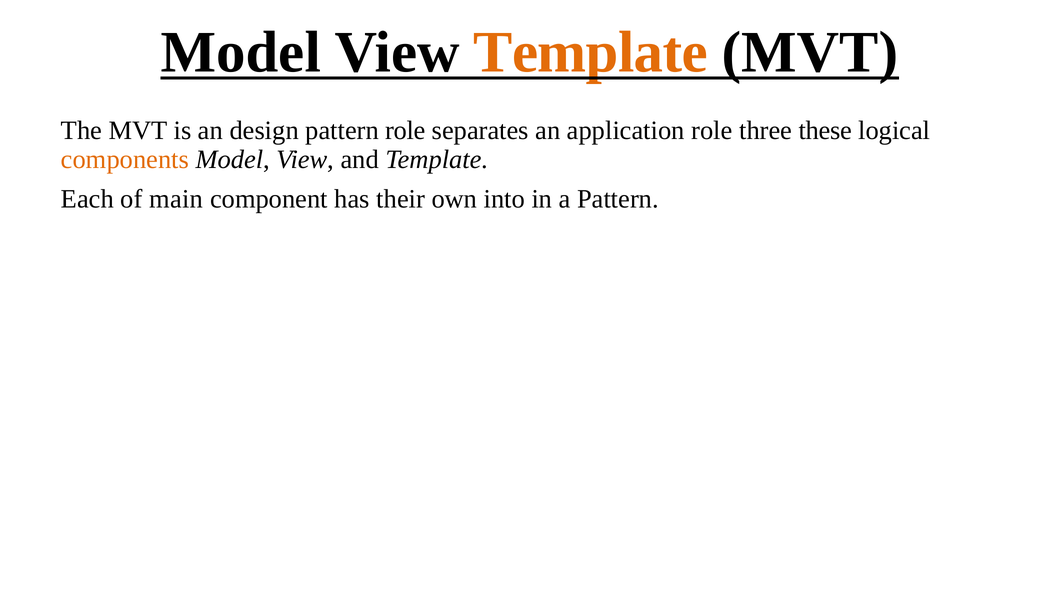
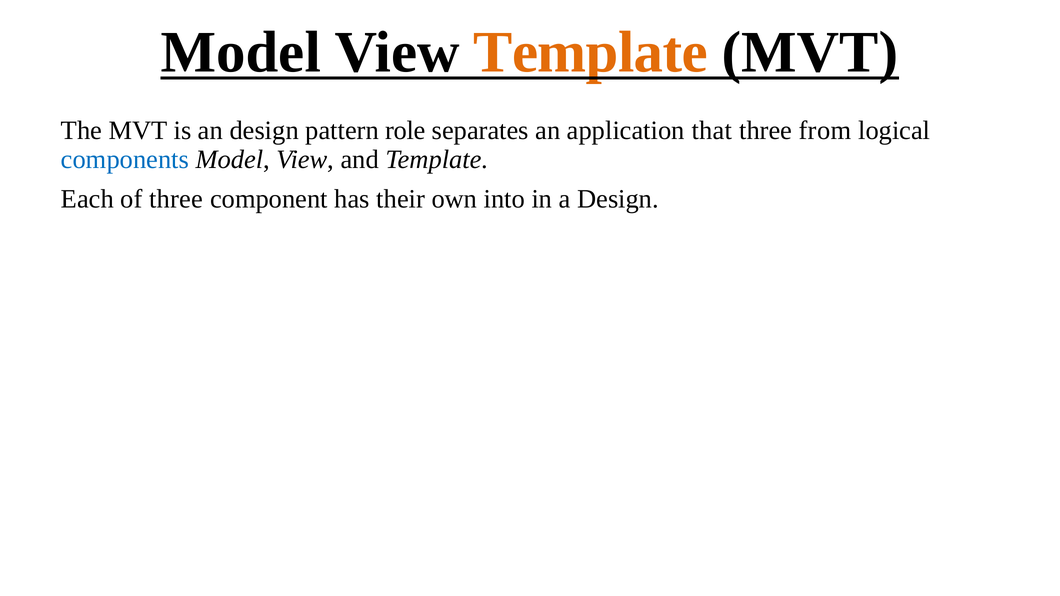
application role: role -> that (712, 131)
these: these -> from (825, 131)
components colour: orange -> blue (125, 159)
of main: main -> three (176, 199)
a Pattern: Pattern -> Design (618, 199)
